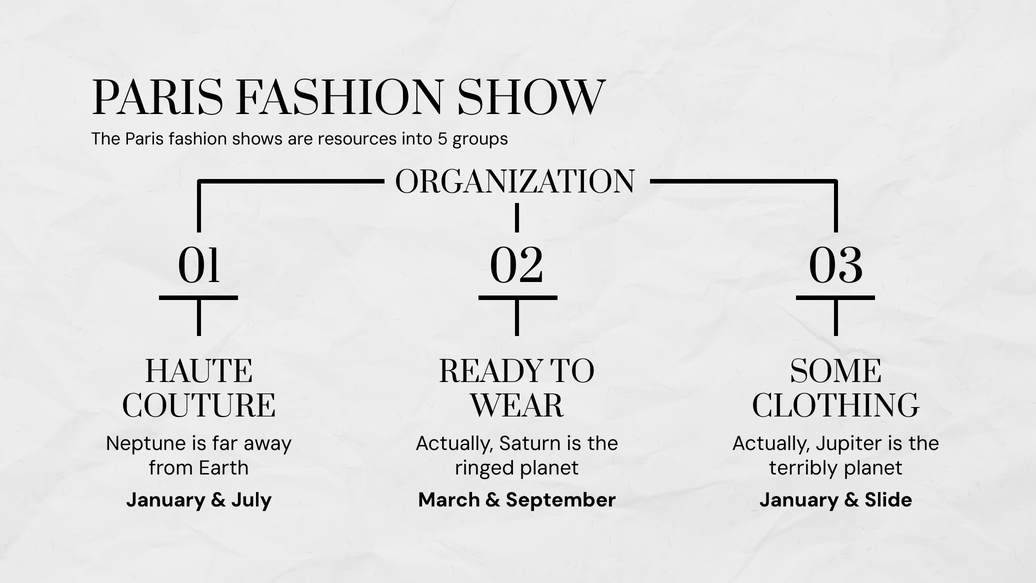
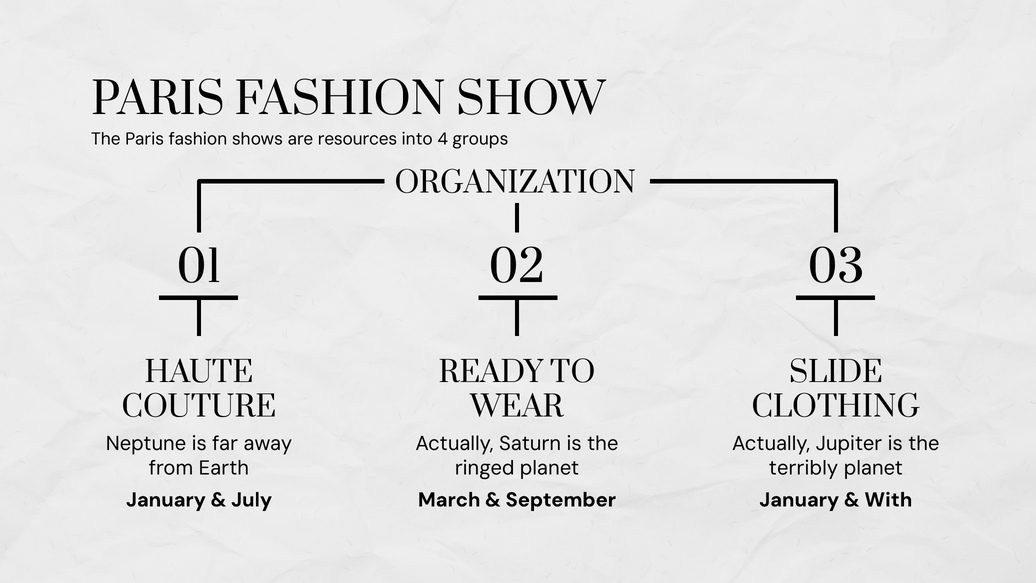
5: 5 -> 4 (443, 139)
SOME: SOME -> SLIDE (836, 373)
Slide: Slide -> With (888, 500)
